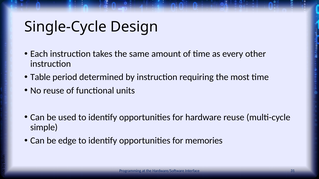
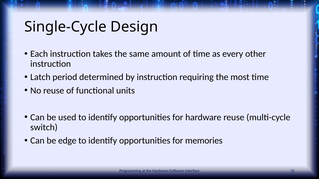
Table: Table -> Latch (40, 77)
simple: simple -> switch (44, 128)
